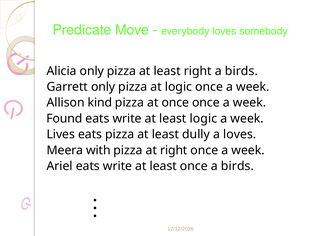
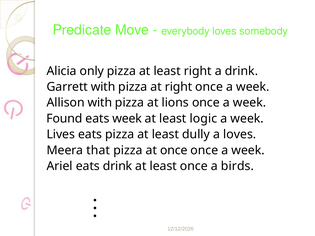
birds: birds -> drink (241, 71)
Garrett only: only -> with (103, 87)
at logic: logic -> right (179, 87)
Allison kind: kind -> with (100, 103)
at once: once -> lions (175, 103)
write: write -> week (127, 119)
with: with -> that (98, 150)
at right: right -> once (174, 150)
Ariel eats write: write -> drink (118, 166)
